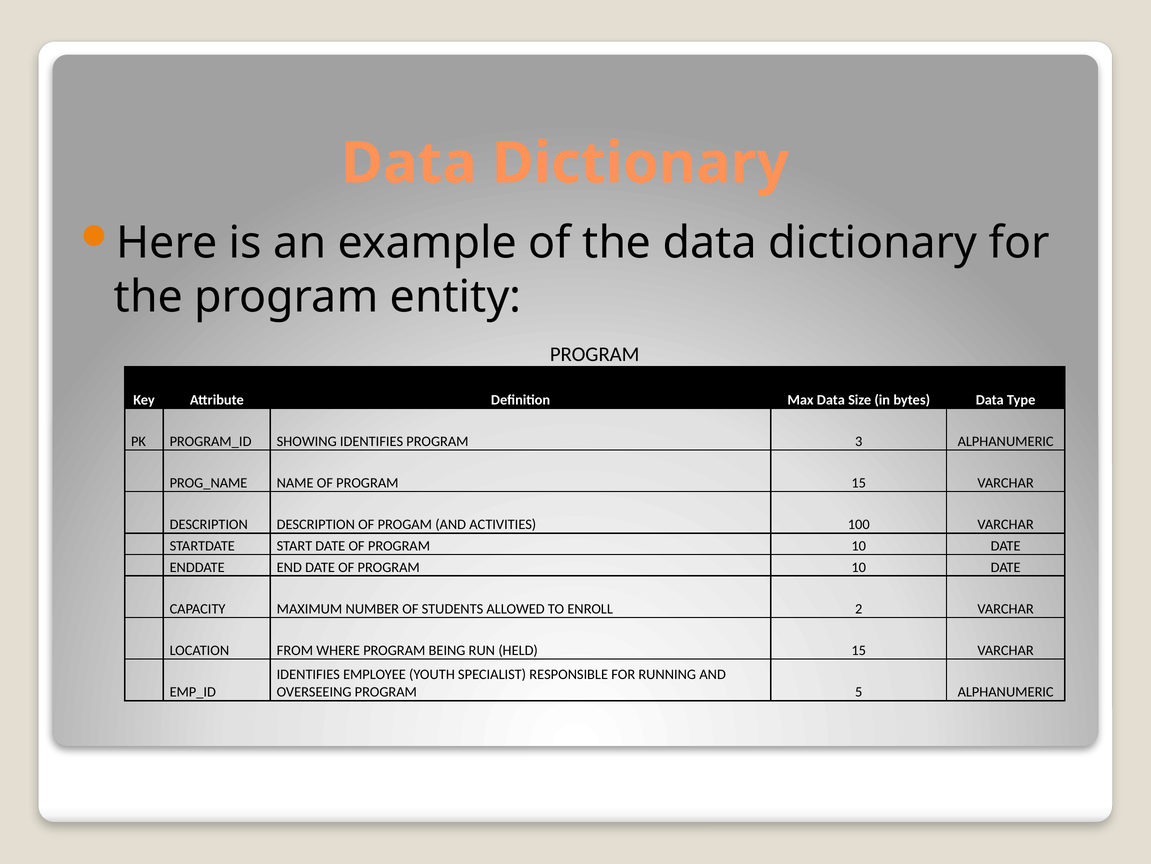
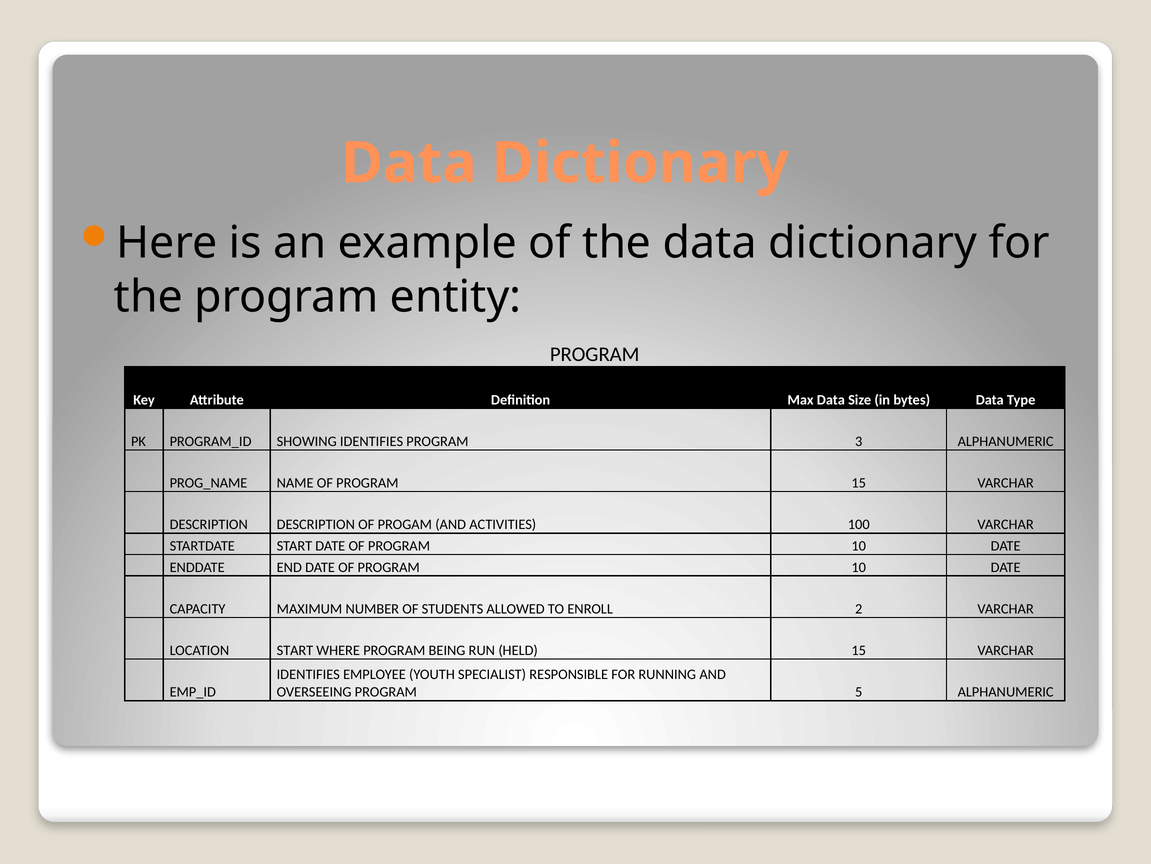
LOCATION FROM: FROM -> START (295, 650)
